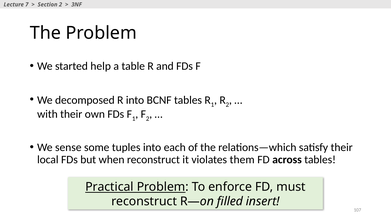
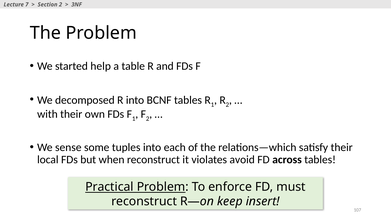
them: them -> avoid (242, 160)
filled: filled -> keep (230, 201)
